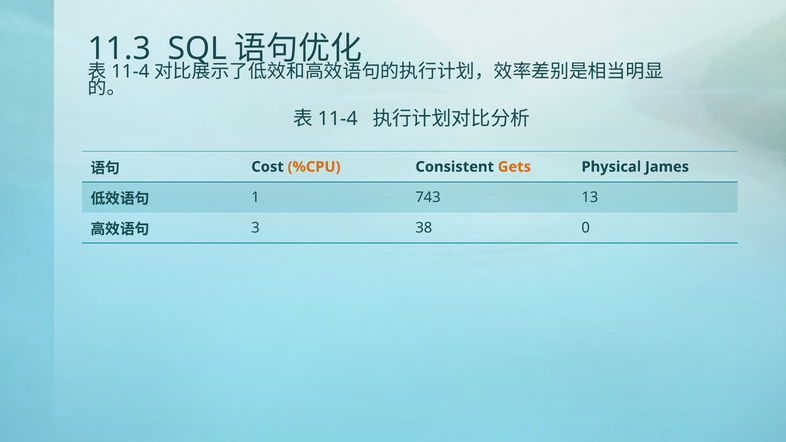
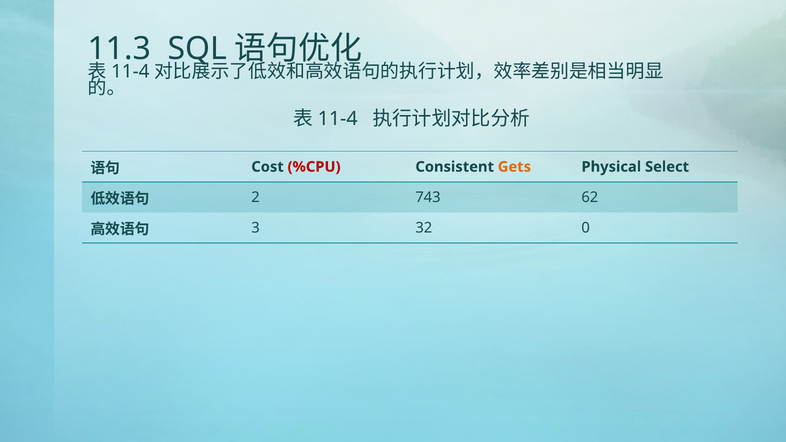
%CPU colour: orange -> red (314, 167)
James: James -> Select (667, 167)
1: 1 -> 2 (256, 197)
13: 13 -> 62 (590, 197)
38: 38 -> 32 (424, 228)
